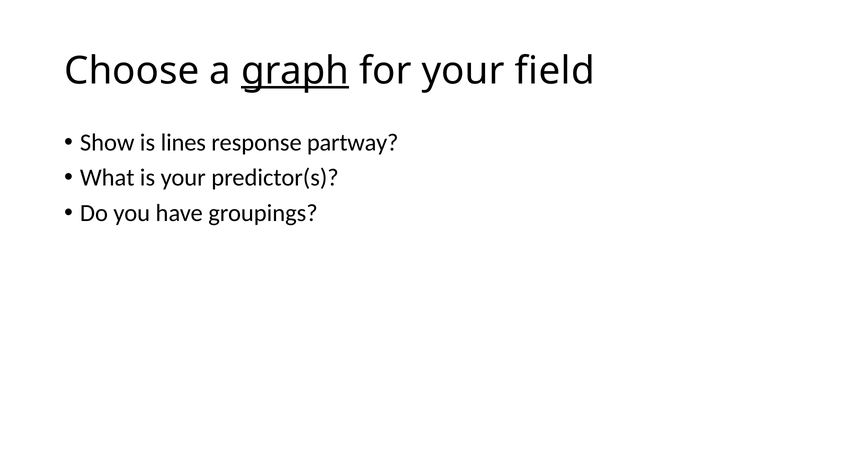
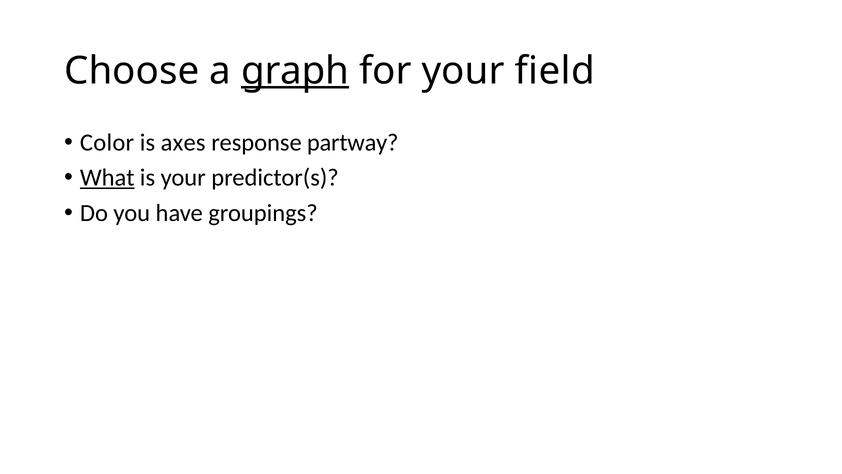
Show: Show -> Color (107, 142)
lines: lines -> axes (183, 142)
What underline: none -> present (107, 178)
